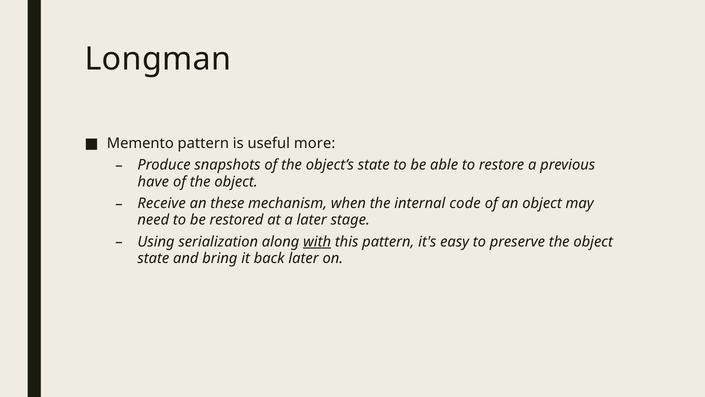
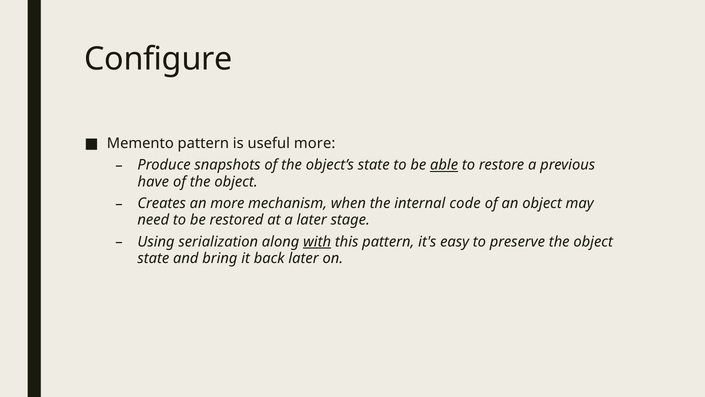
Longman: Longman -> Configure (158, 59)
able underline: none -> present (444, 165)
Receive: Receive -> Creates (162, 203)
an these: these -> more (227, 203)
